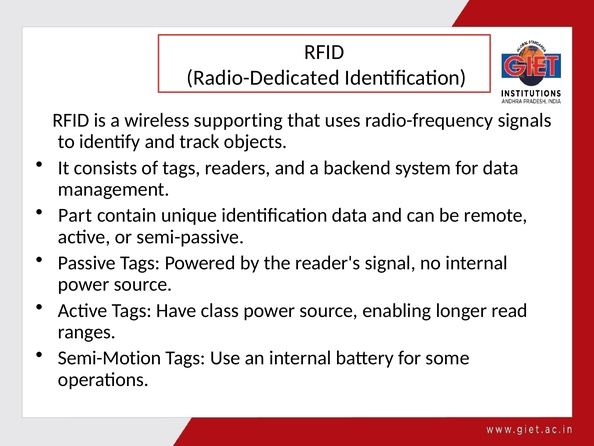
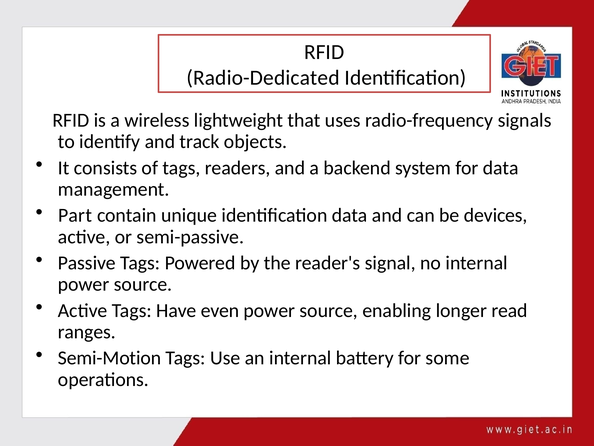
supporting: supporting -> lightweight (239, 120)
remote: remote -> devices (496, 215)
class: class -> even (220, 310)
